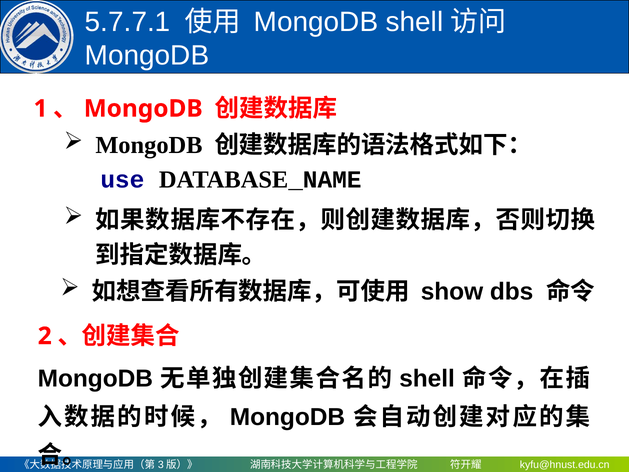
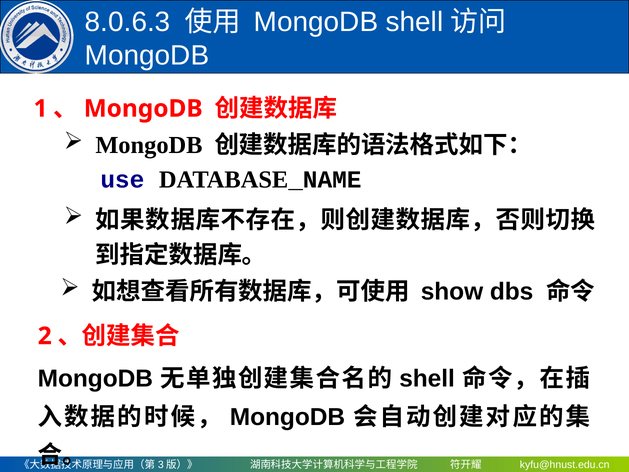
5.7.7.1: 5.7.7.1 -> 8.0.6.3 (128, 22)
